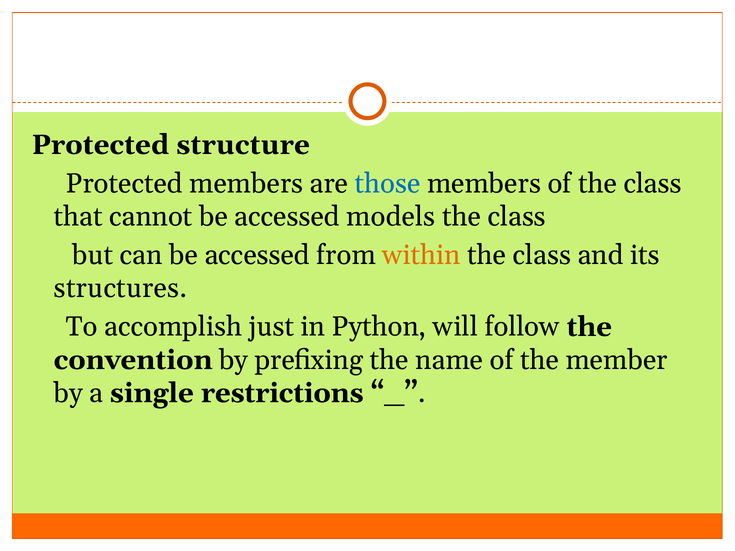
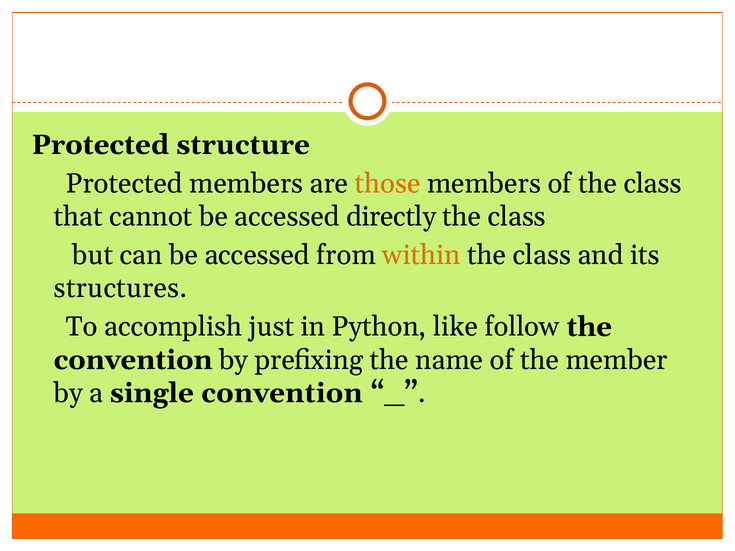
those colour: blue -> orange (388, 184)
models: models -> directly (391, 217)
will: will -> like (455, 327)
single restrictions: restrictions -> convention (282, 393)
